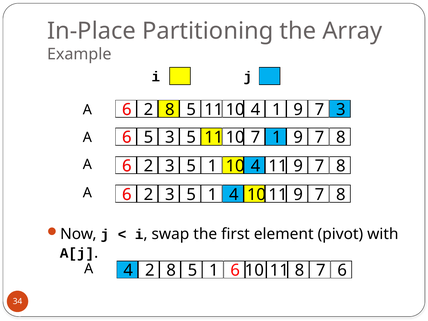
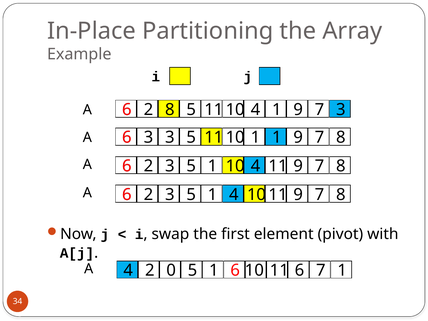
5: 5 -> 3 (148, 137)
7: 7 -> 1 (255, 137)
4 2 8: 8 -> 0 (171, 270)
11 8: 8 -> 6 (300, 270)
7 6: 6 -> 1 (342, 270)
